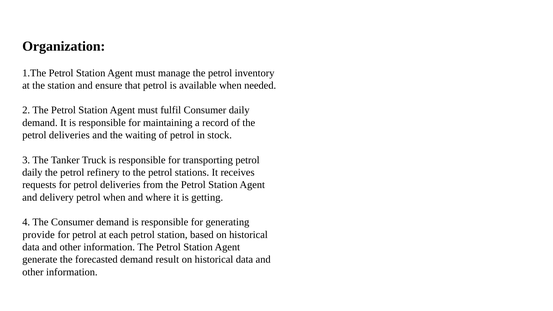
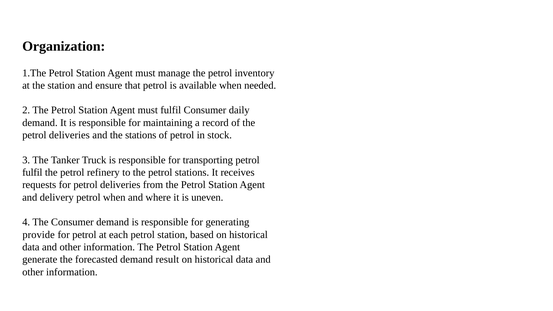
the waiting: waiting -> stations (141, 135)
daily: daily -> fulfil (32, 172)
getting: getting -> uneven (207, 197)
